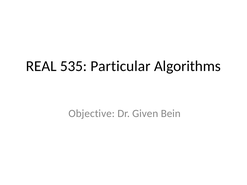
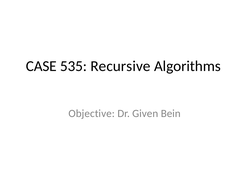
REAL: REAL -> CASE (41, 66)
Particular: Particular -> Recursive (120, 66)
